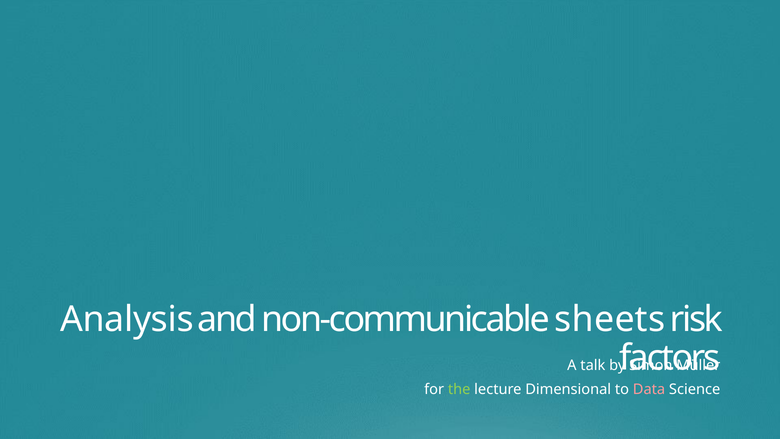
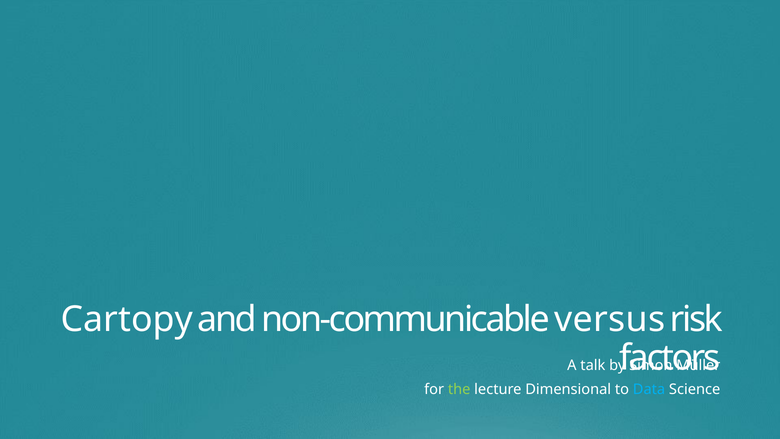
Analysis: Analysis -> Cartopy (127, 319)
sheets: sheets -> versus (610, 319)
Data colour: pink -> light blue (649, 389)
